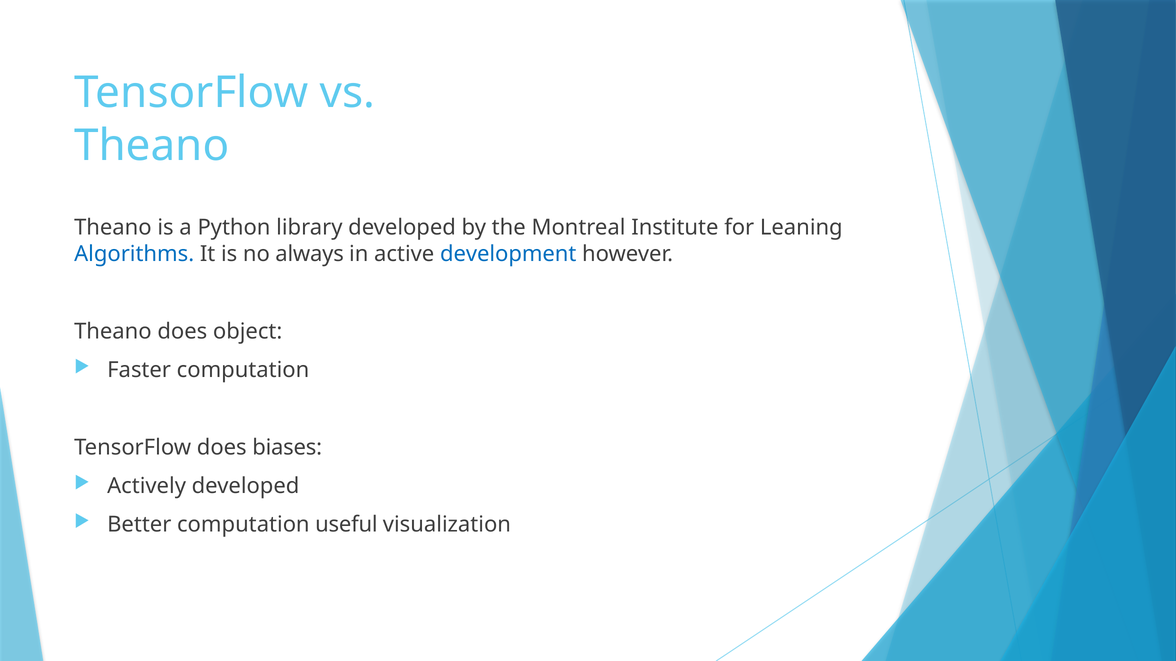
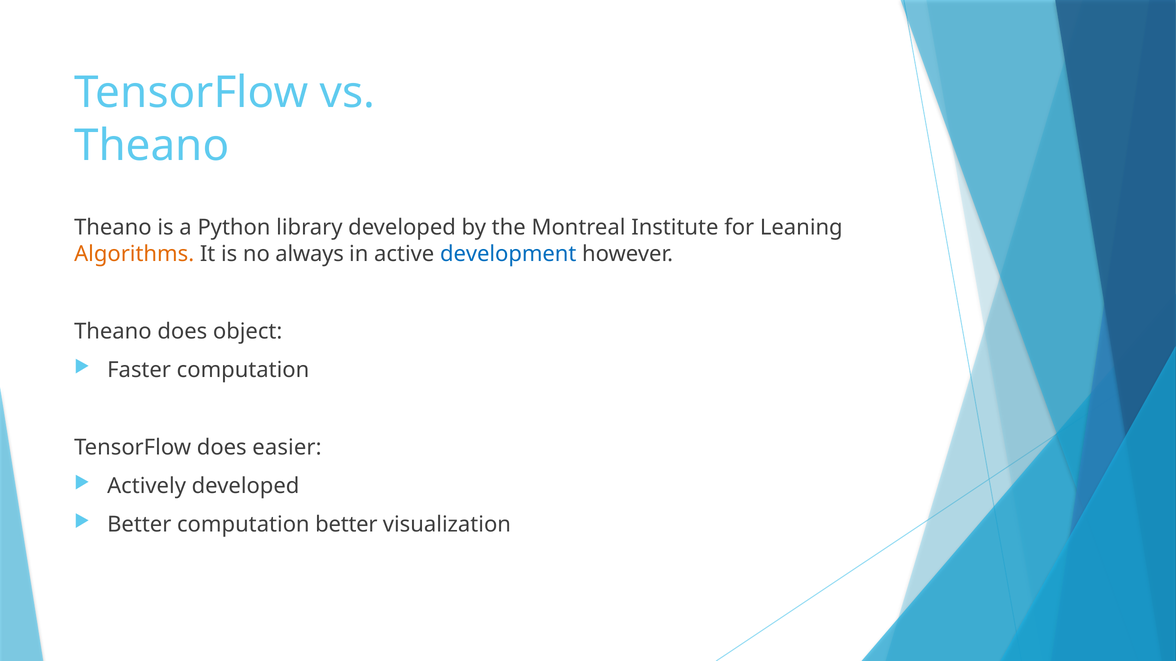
Algorithms colour: blue -> orange (134, 254)
biases: biases -> easier (287, 448)
computation useful: useful -> better (346, 525)
